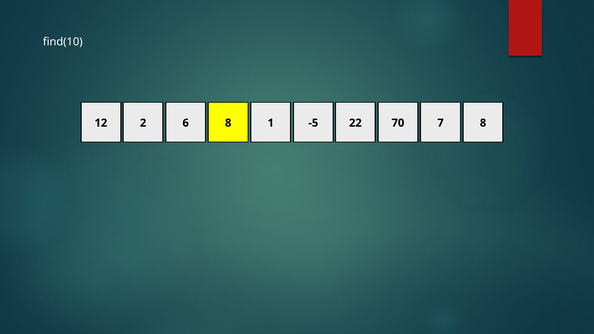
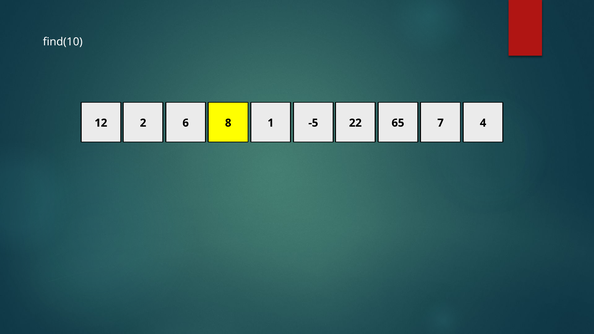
70: 70 -> 65 (398, 123)
7 8: 8 -> 4 (483, 123)
